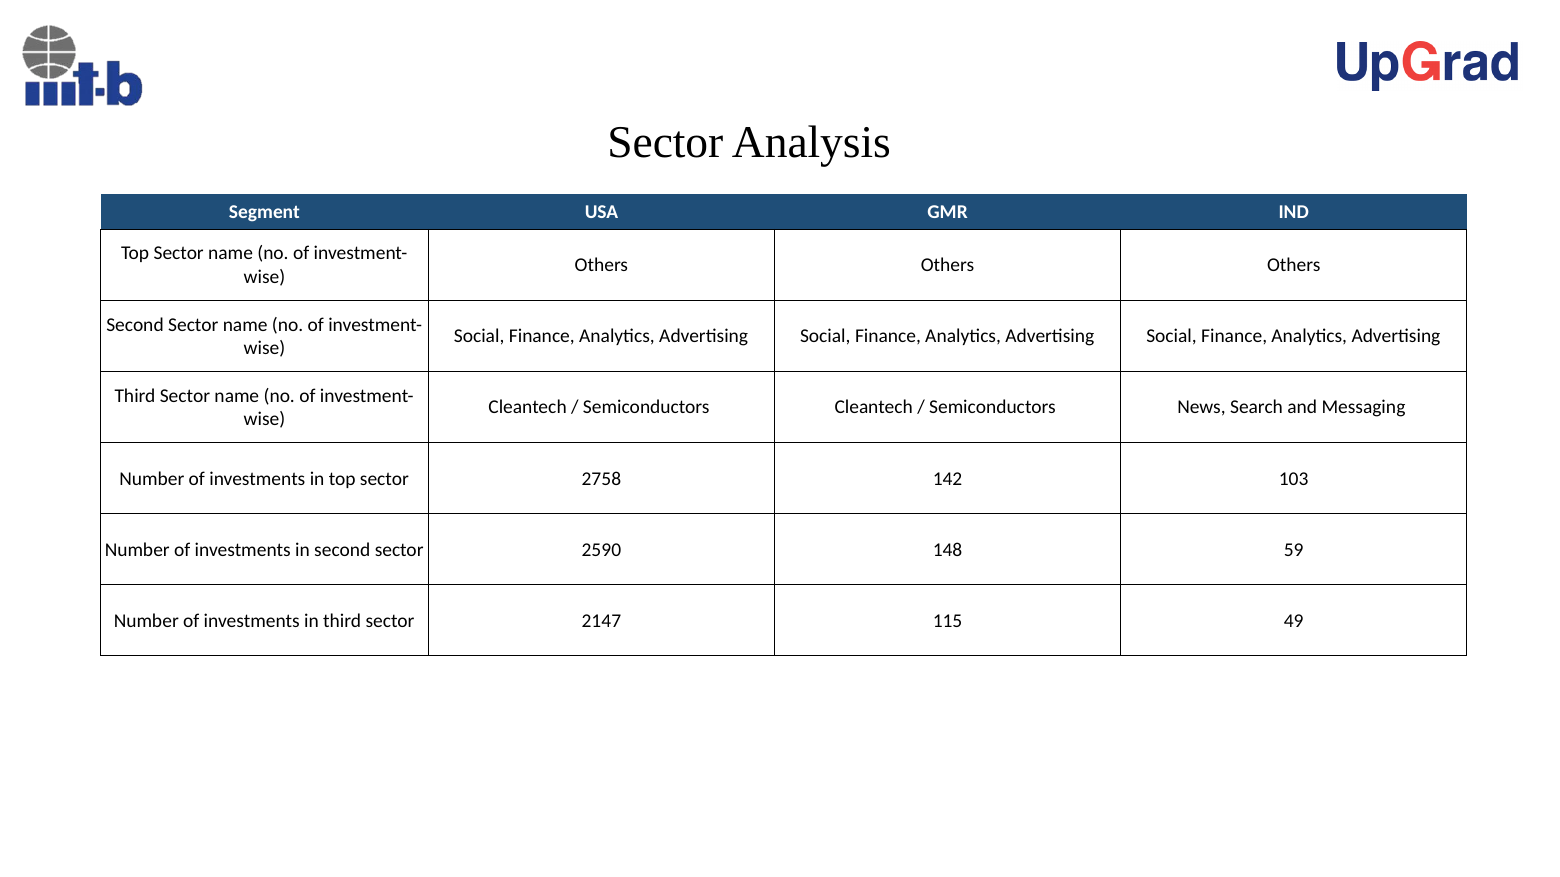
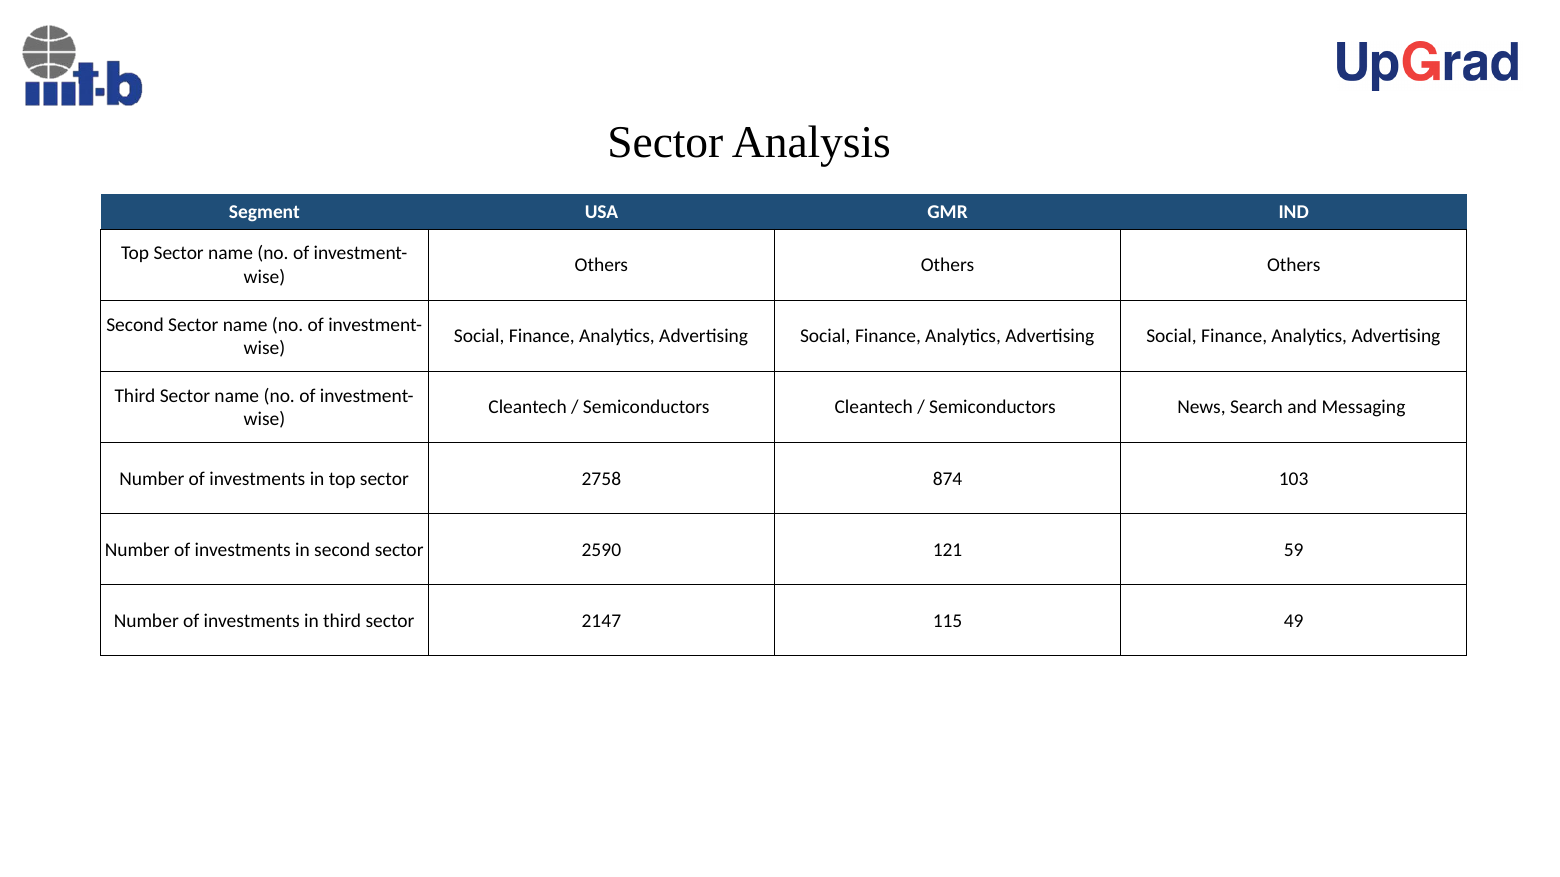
142: 142 -> 874 (948, 479)
148: 148 -> 121 (948, 550)
